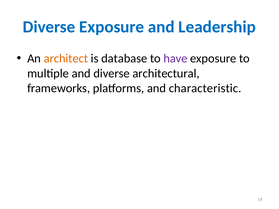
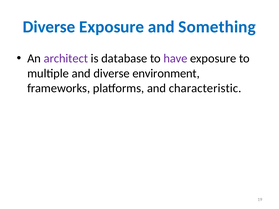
Leadership: Leadership -> Something (217, 27)
architect colour: orange -> purple (66, 59)
architectural: architectural -> environment (166, 73)
